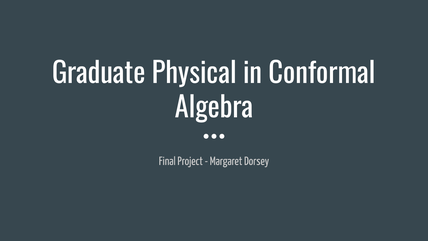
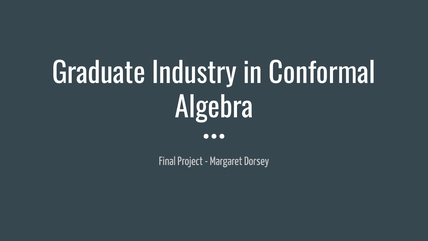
Physical: Physical -> Industry (194, 74)
